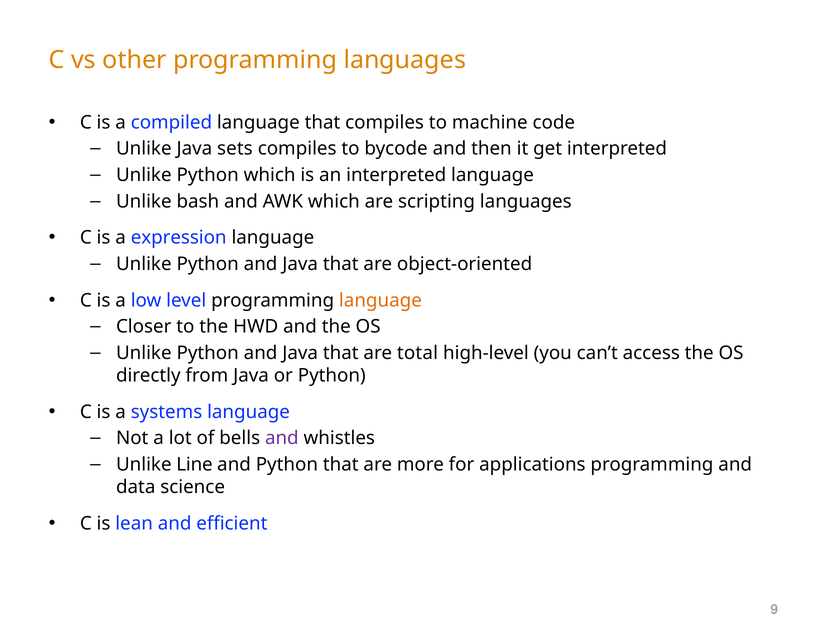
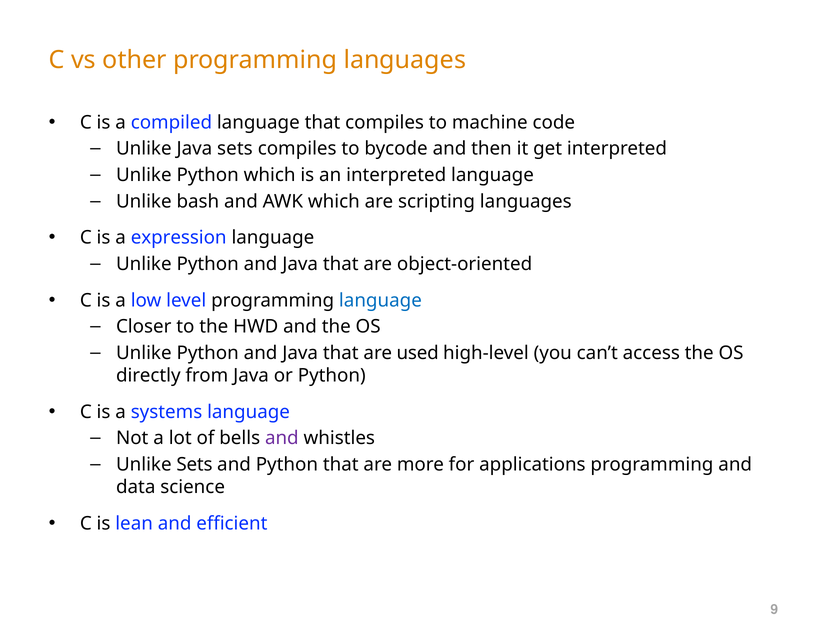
language colour: orange -> blue (380, 300)
total: total -> used (418, 353)
Unlike Line: Line -> Sets (195, 465)
